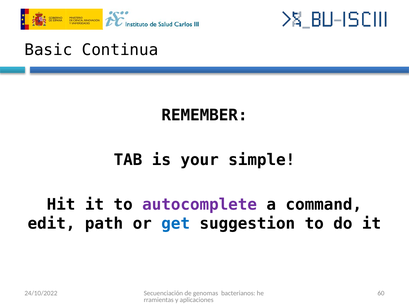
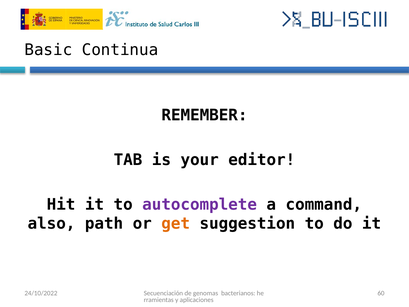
simple: simple -> editor (262, 160)
edit: edit -> also (52, 224)
get colour: blue -> orange (176, 224)
